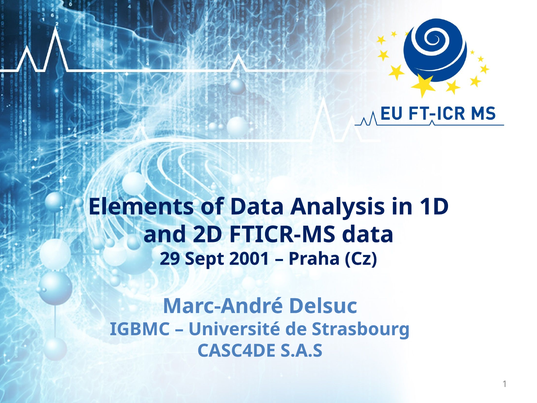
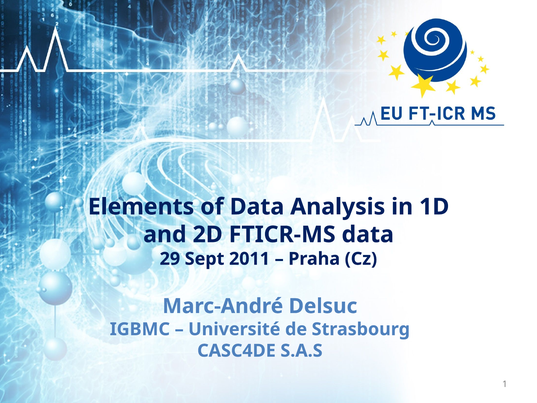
2001: 2001 -> 2011 (250, 259)
